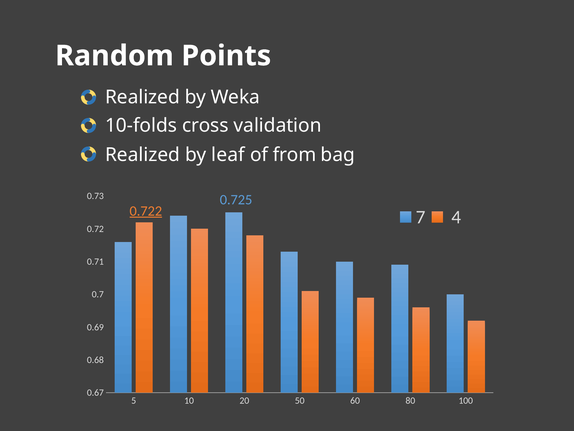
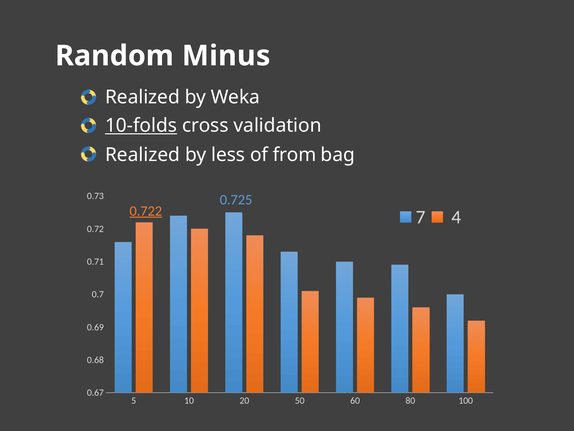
Points: Points -> Minus (226, 56)
10-folds underline: none -> present (141, 125)
leaf: leaf -> less (228, 155)
